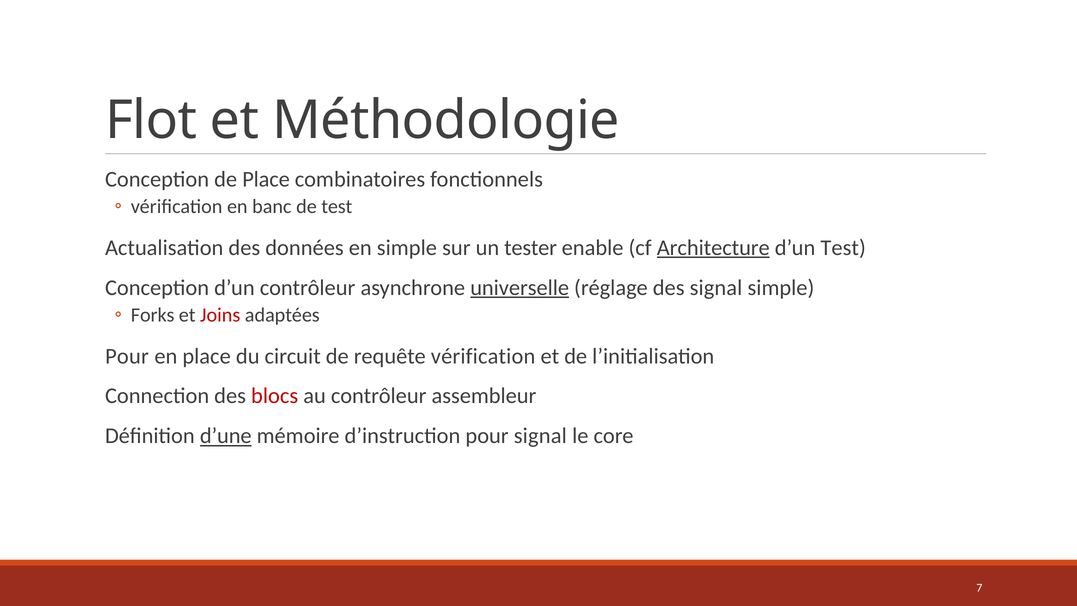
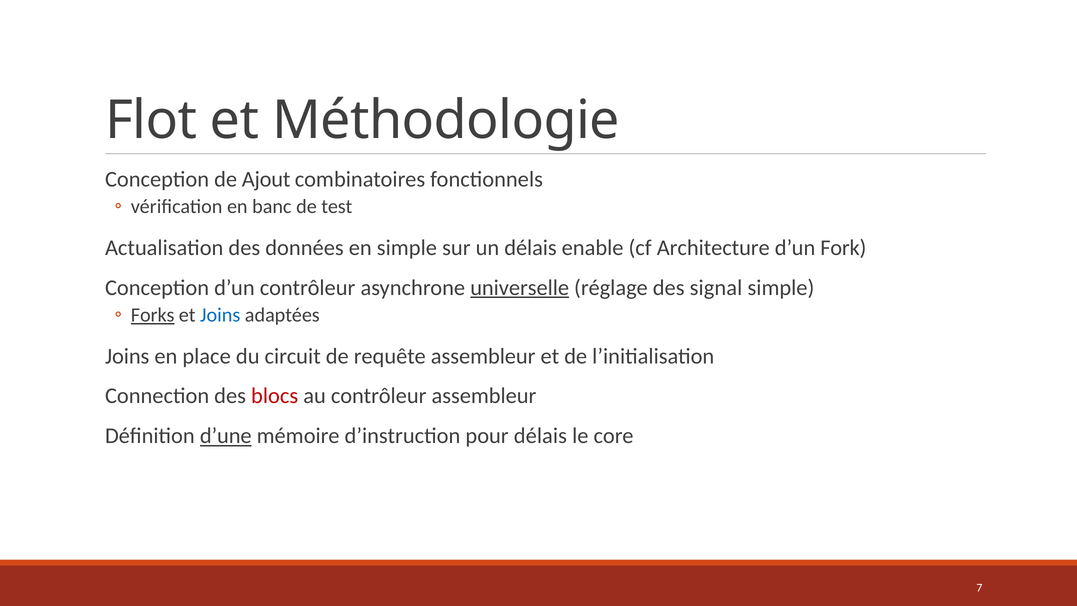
de Place: Place -> Ajout (266, 179)
un tester: tester -> délais (531, 248)
Architecture underline: present -> none (713, 248)
d’un Test: Test -> Fork (843, 248)
Forks underline: none -> present (153, 315)
Joins colour: red -> blue (220, 315)
Pour: Pour -> Joins (127, 356)
requête vérification: vérification -> assembleur (483, 356)
pour signal: signal -> délais (540, 436)
